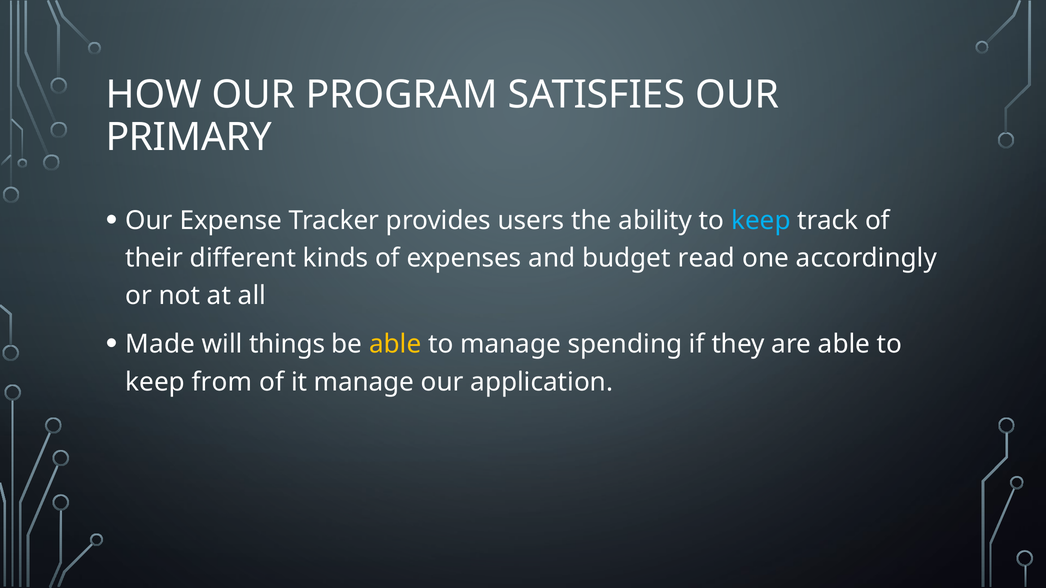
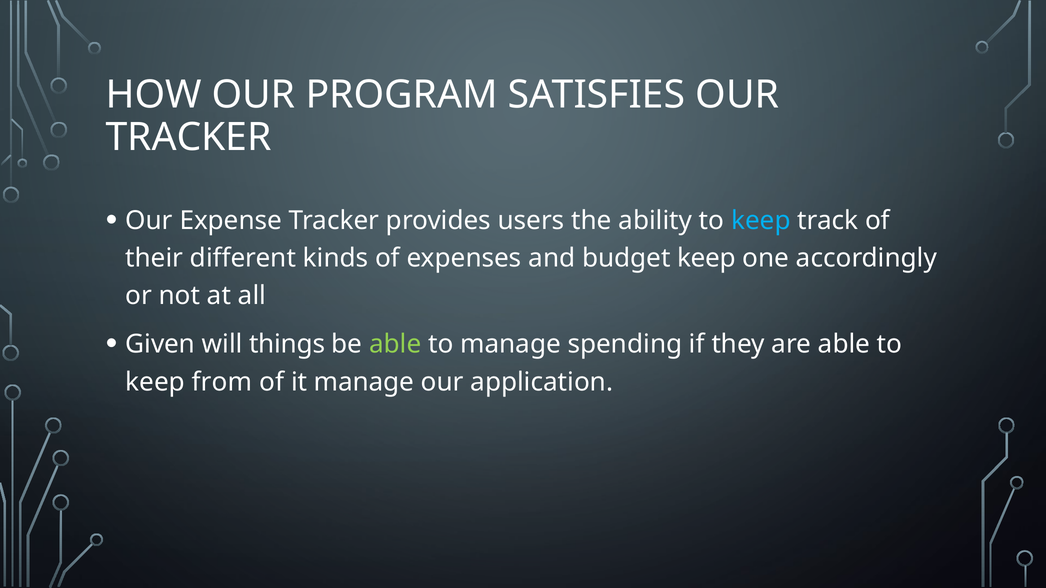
PRIMARY: PRIMARY -> TRACKER (189, 137)
budget read: read -> keep (707, 258)
Made: Made -> Given (160, 345)
able colour: yellow -> light green (395, 345)
